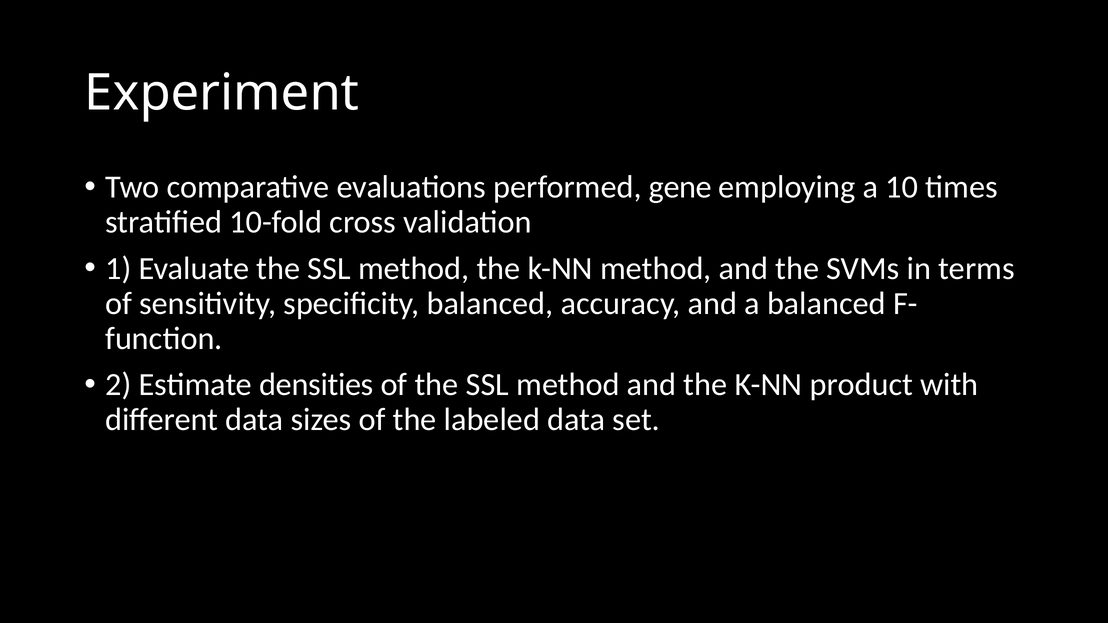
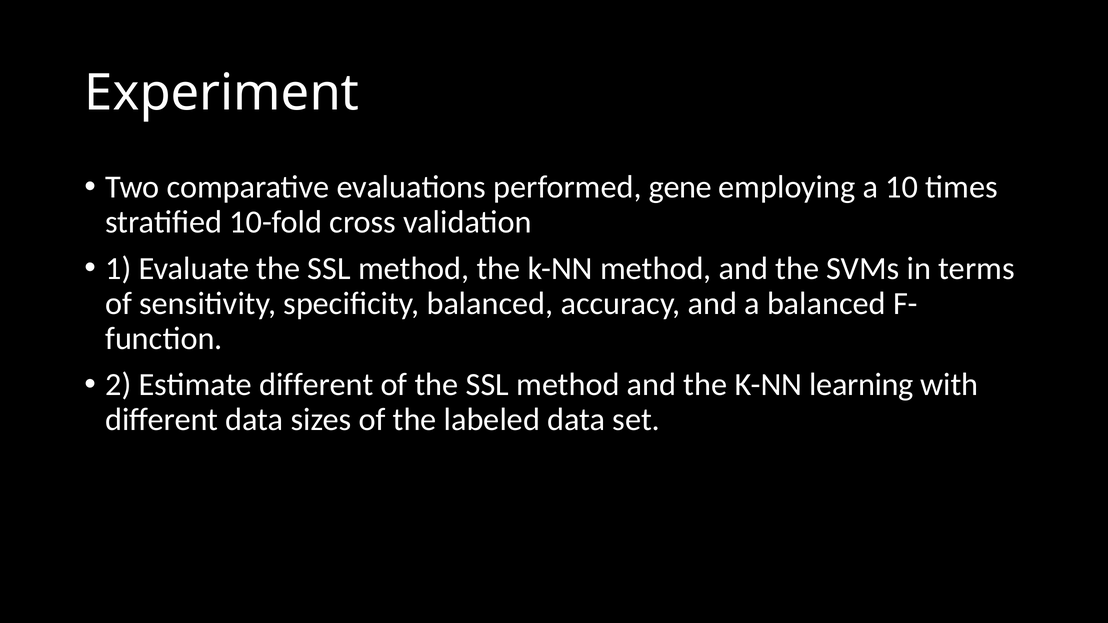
Estimate densities: densities -> different (316, 385)
product: product -> learning (861, 385)
